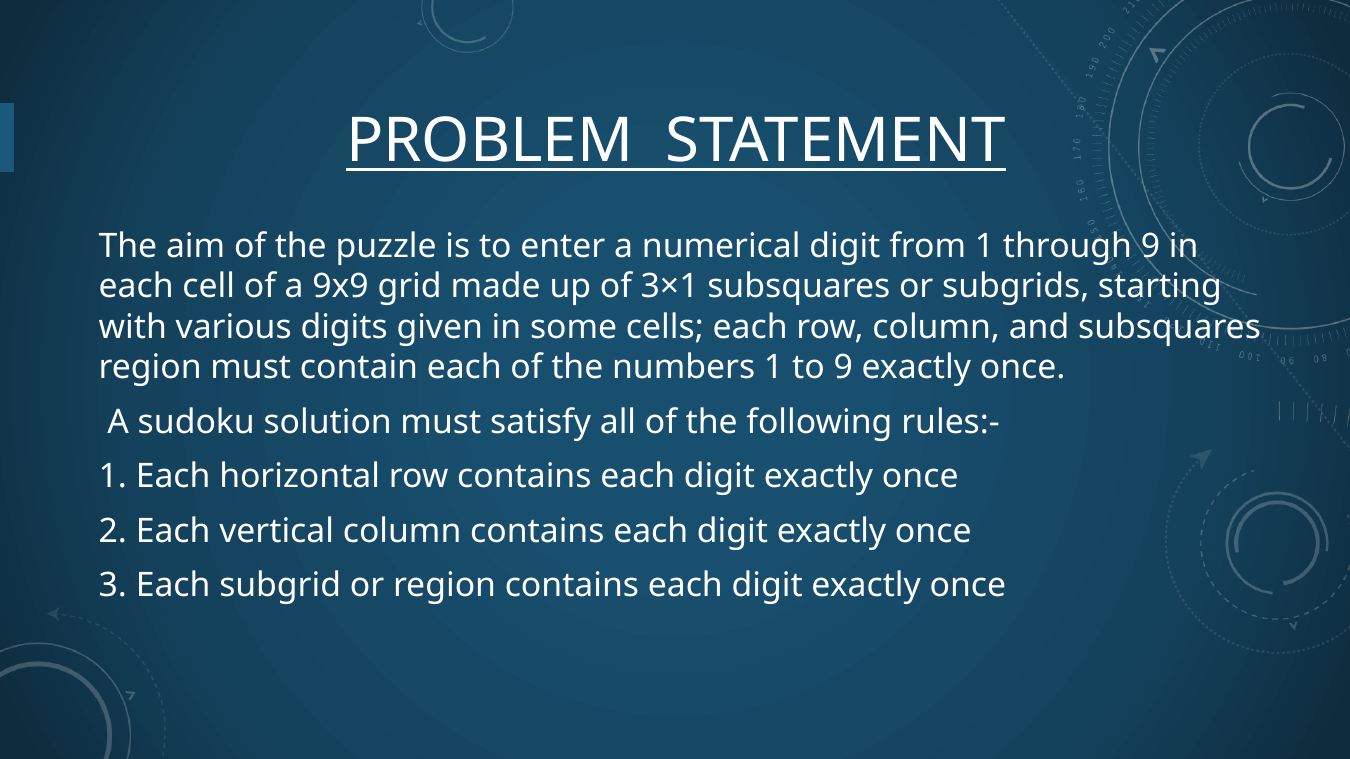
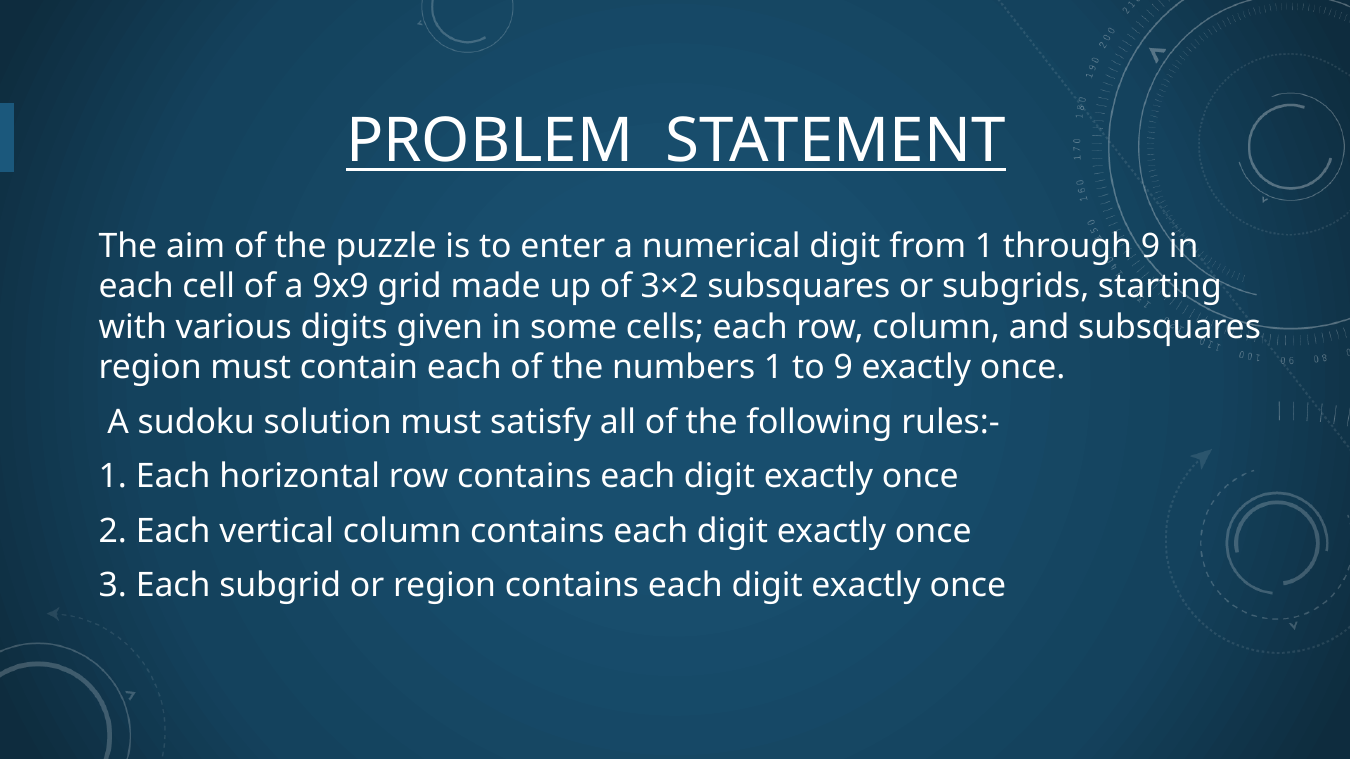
3×1: 3×1 -> 3×2 (670, 287)
